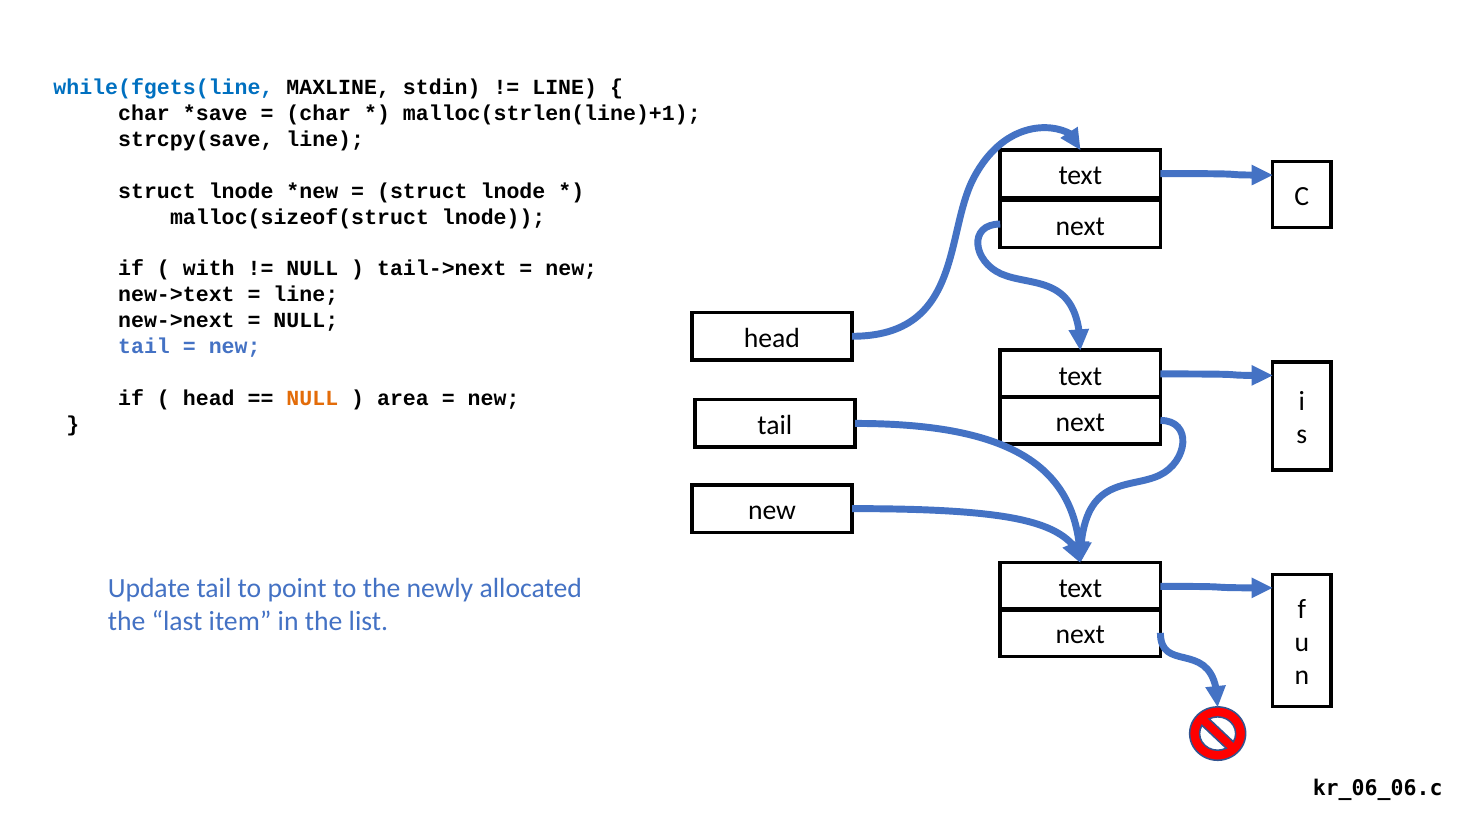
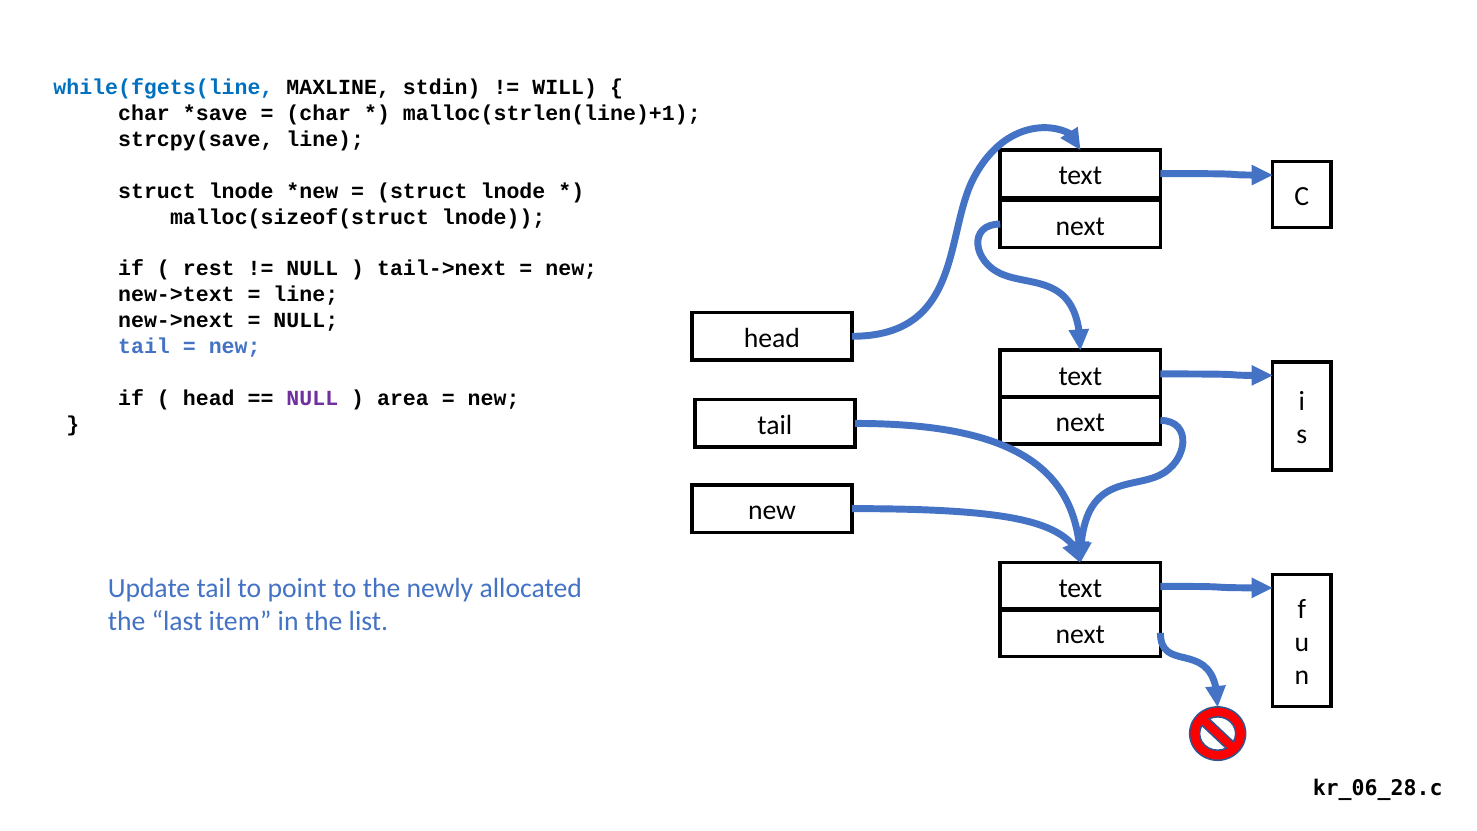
LINE: LINE -> WILL (565, 88)
with: with -> rest (209, 269)
NULL colour: orange -> purple (312, 398)
kr_06_06.c: kr_06_06.c -> kr_06_28.c (1378, 788)
